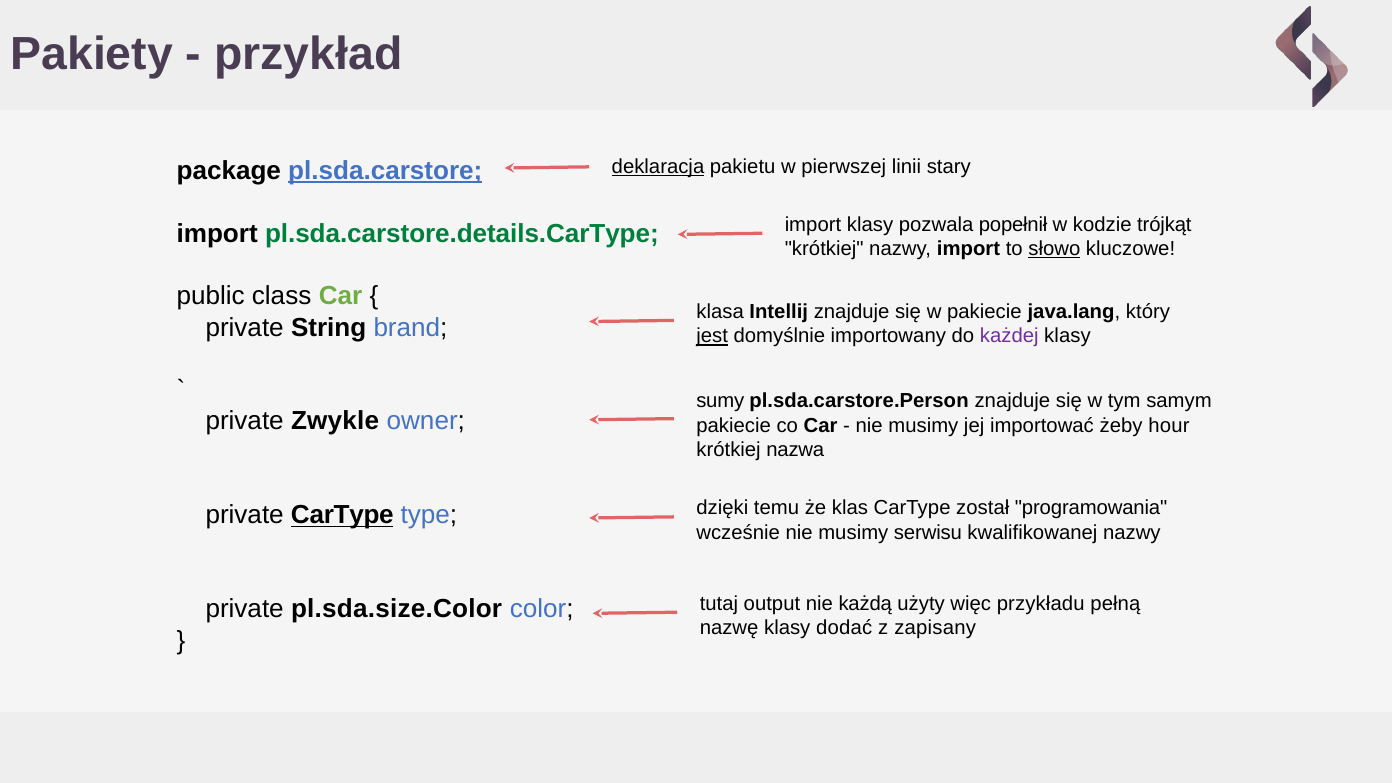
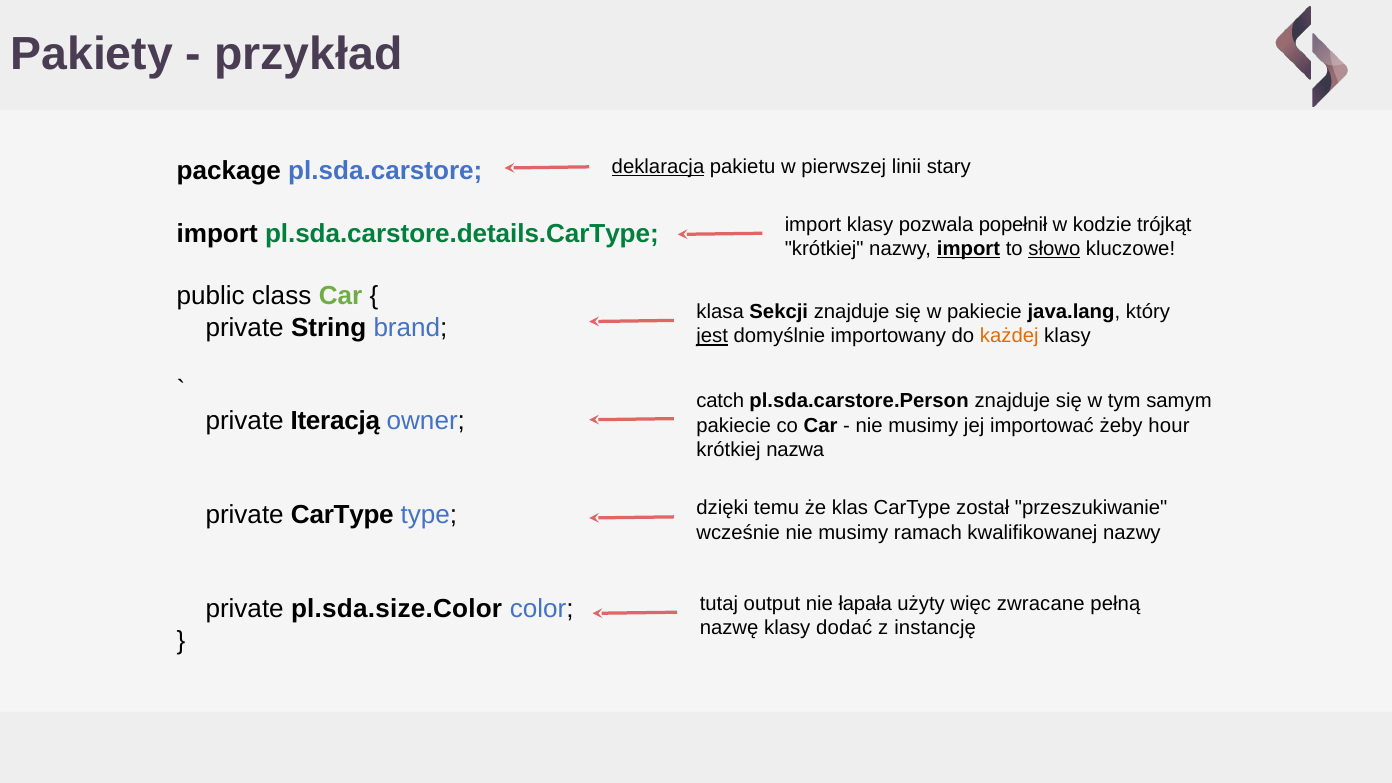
pl.sda.carstore underline: present -> none (385, 171)
import underline: none -> present (969, 249)
Intellij: Intellij -> Sekcji (779, 312)
każdej colour: purple -> orange (1009, 336)
sumy: sumy -> catch (720, 401)
Zwykle: Zwykle -> Iteracją (335, 421)
programowania: programowania -> przeszukiwanie (1091, 508)
CarType underline: present -> none (342, 515)
serwisu: serwisu -> ramach (928, 533)
każdą: każdą -> łapała (865, 604)
przykładu: przykładu -> zwracane (1041, 604)
zapisany: zapisany -> instancję (935, 628)
